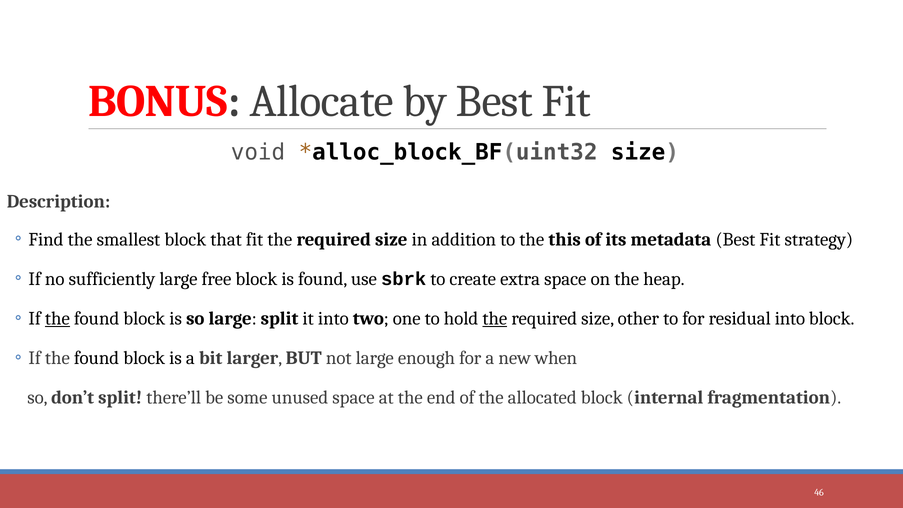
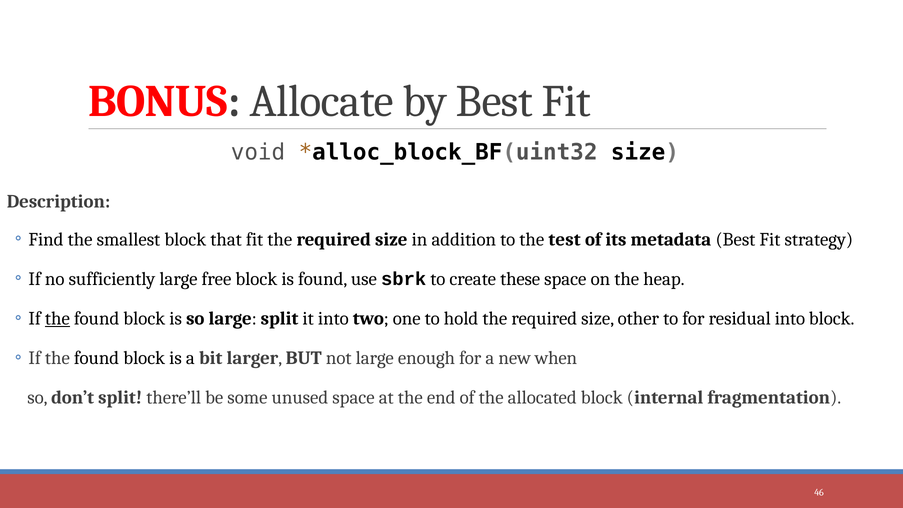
this: this -> test (565, 239)
extra: extra -> these (520, 279)
the underline: present -> none (495, 318)
